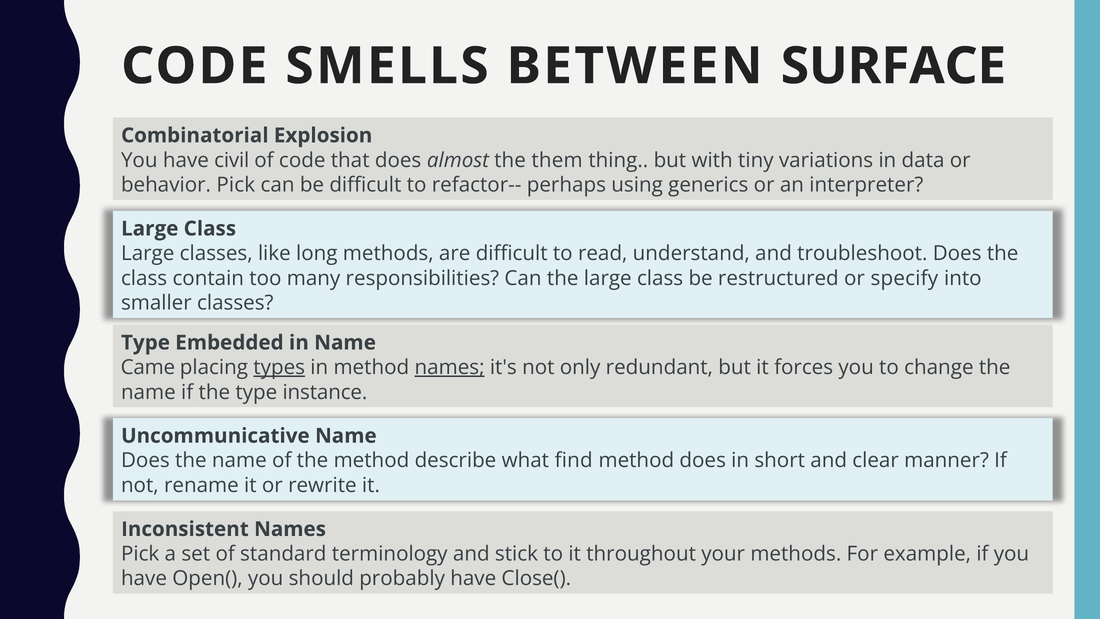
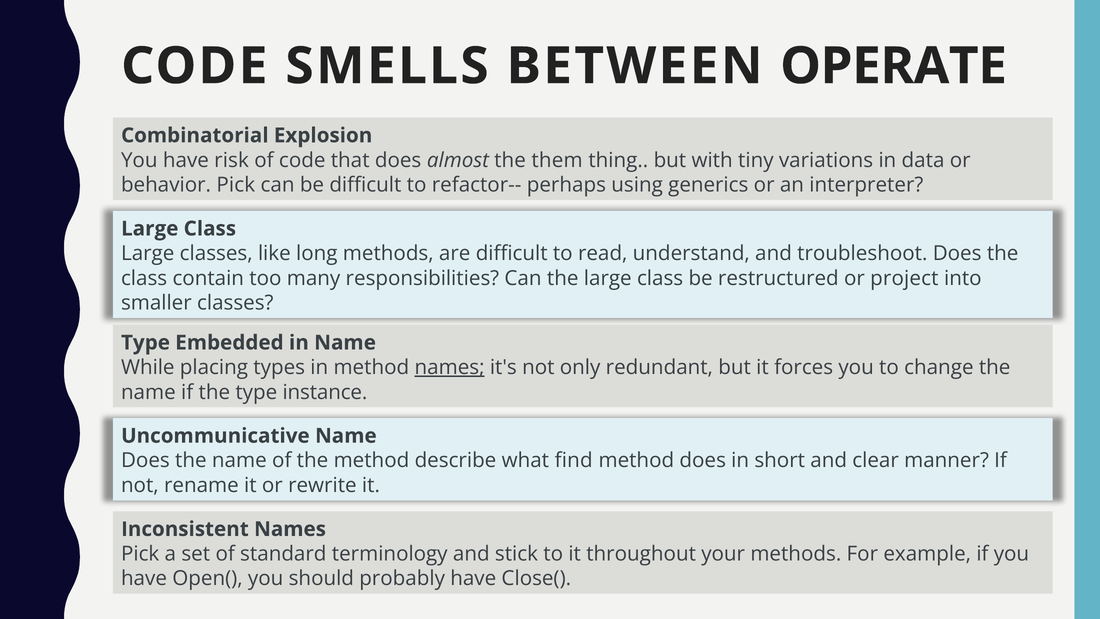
SURFACE: SURFACE -> OPERATE (894, 66)
civil: civil -> risk (232, 160)
specify: specify -> project (904, 278)
Came: Came -> While (148, 367)
types underline: present -> none (279, 367)
